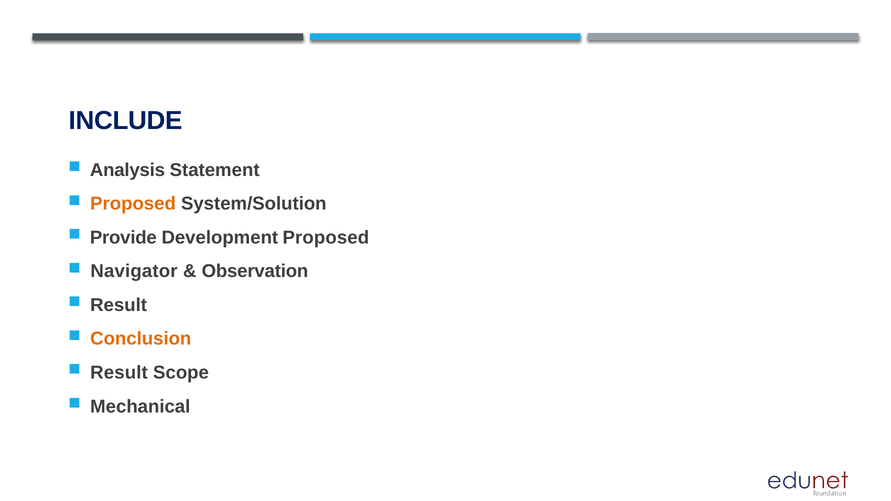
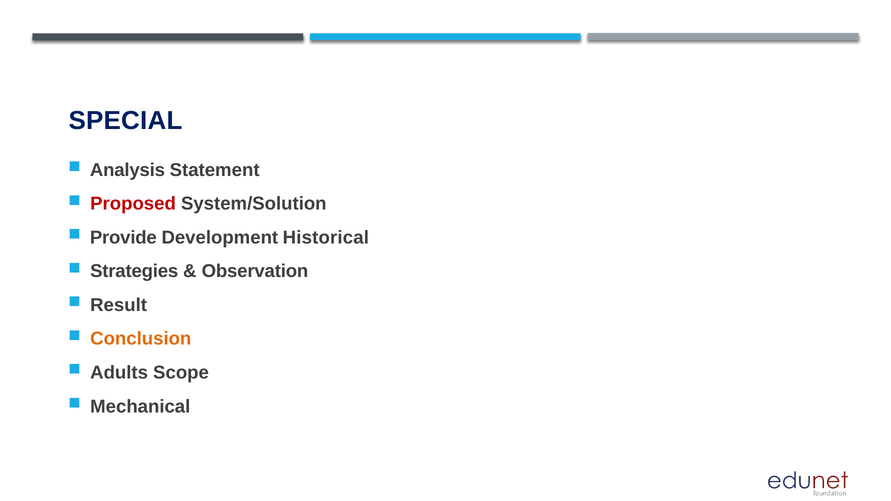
INCLUDE: INCLUDE -> SPECIAL (126, 121)
Proposed colour: orange -> red (133, 204)
Development Proposed: Proposed -> Historical (326, 238)
Navigator: Navigator -> Strategies (134, 271)
Result: Result -> Adults (119, 373)
